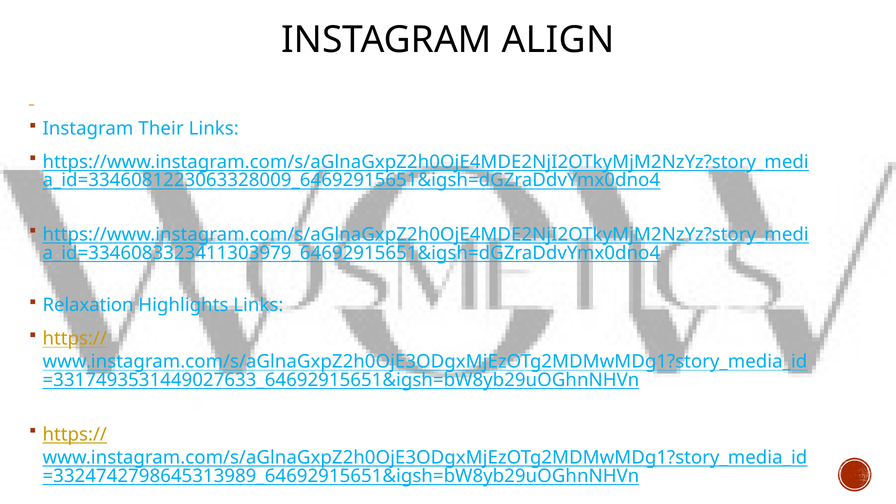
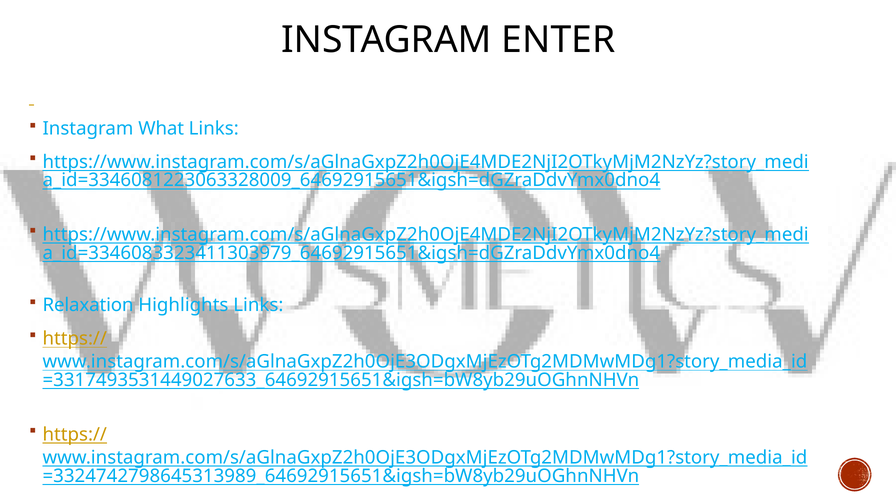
ALIGN: ALIGN -> ENTER (558, 40)
Their: Their -> What (161, 128)
